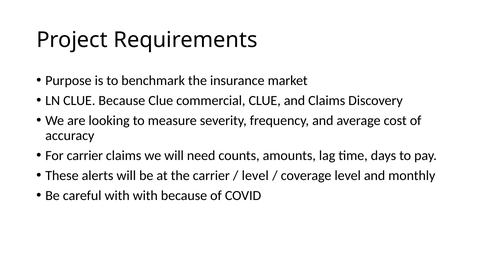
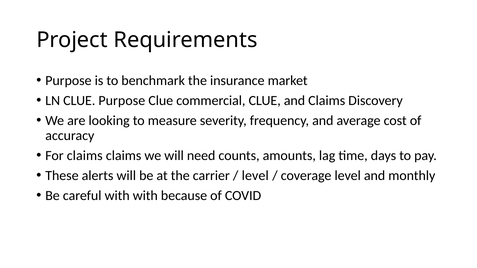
CLUE Because: Because -> Purpose (122, 101)
For carrier: carrier -> claims (85, 156)
